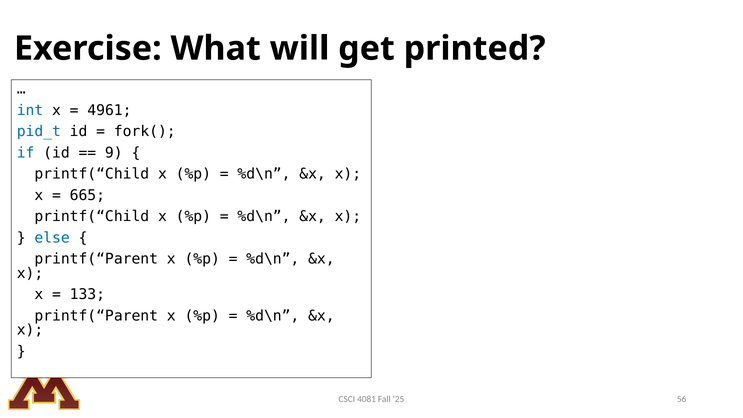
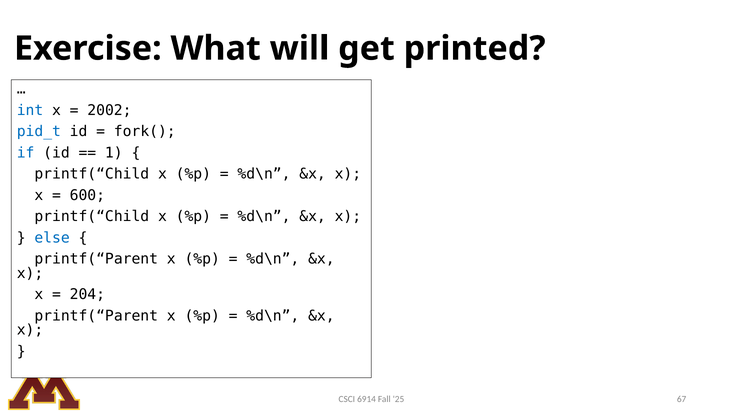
4961: 4961 -> 2002 (109, 110)
9: 9 -> 1 (114, 153)
665: 665 -> 600 (87, 195)
133: 133 -> 204 (87, 294)
4081: 4081 -> 6914 (367, 399)
56: 56 -> 67 (682, 399)
